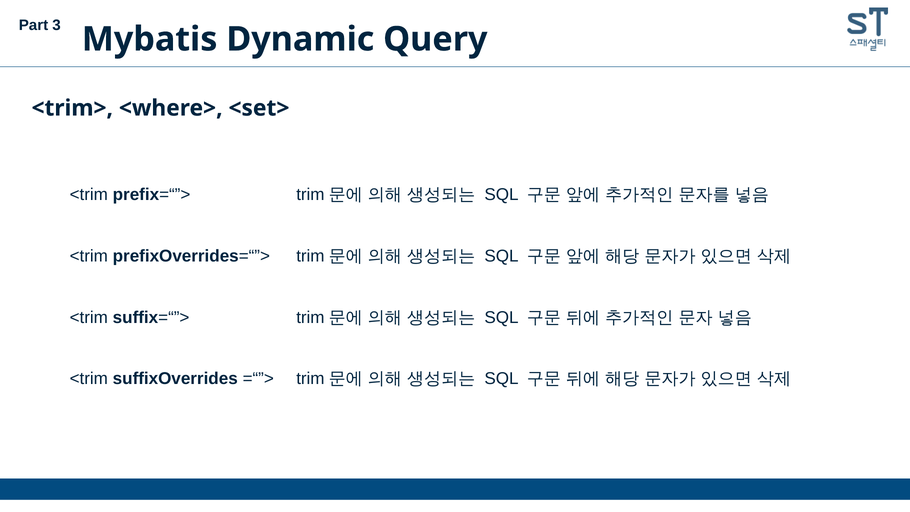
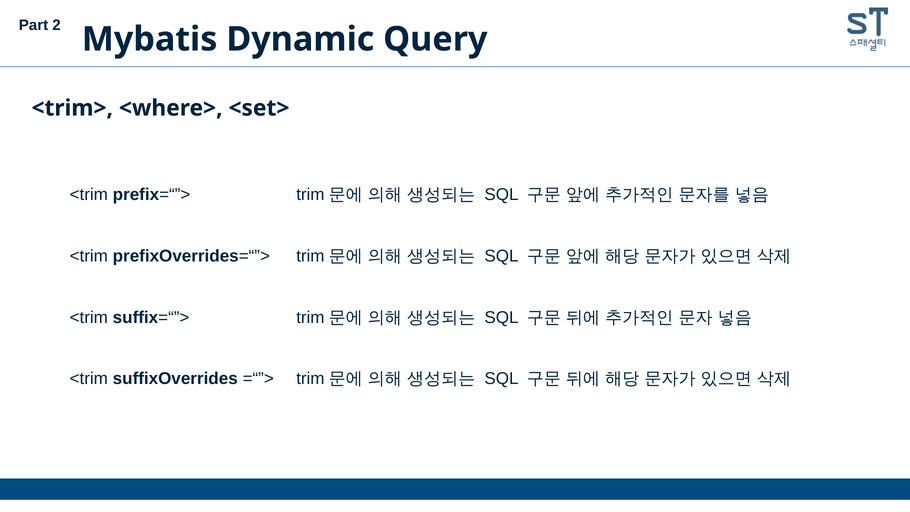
3: 3 -> 2 (57, 25)
